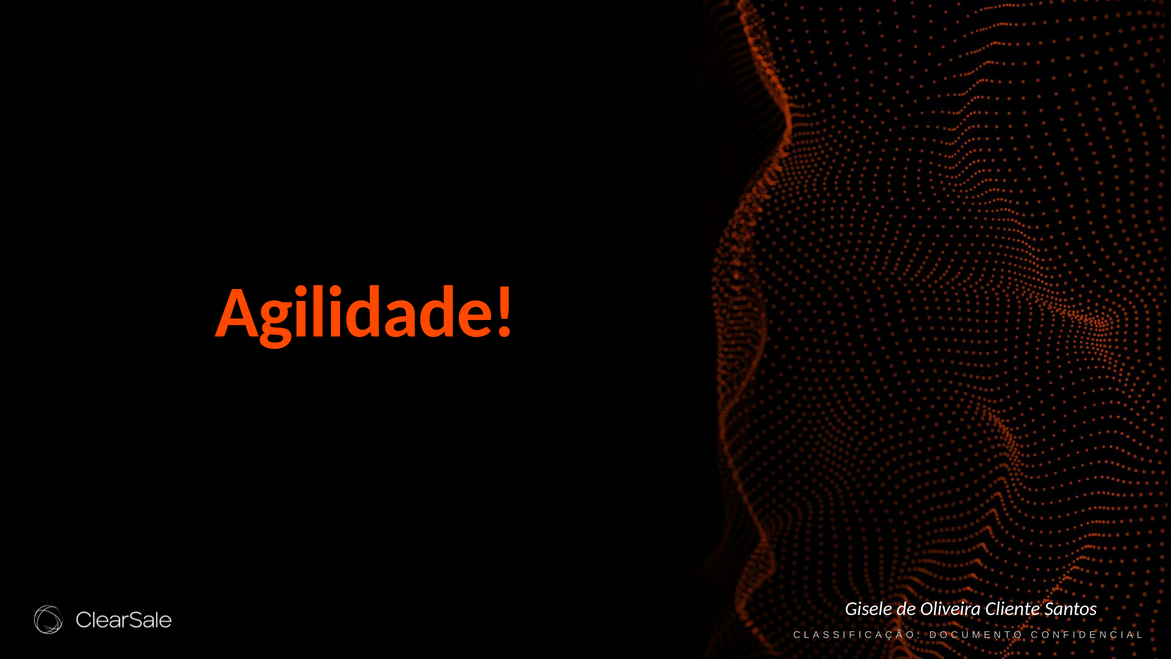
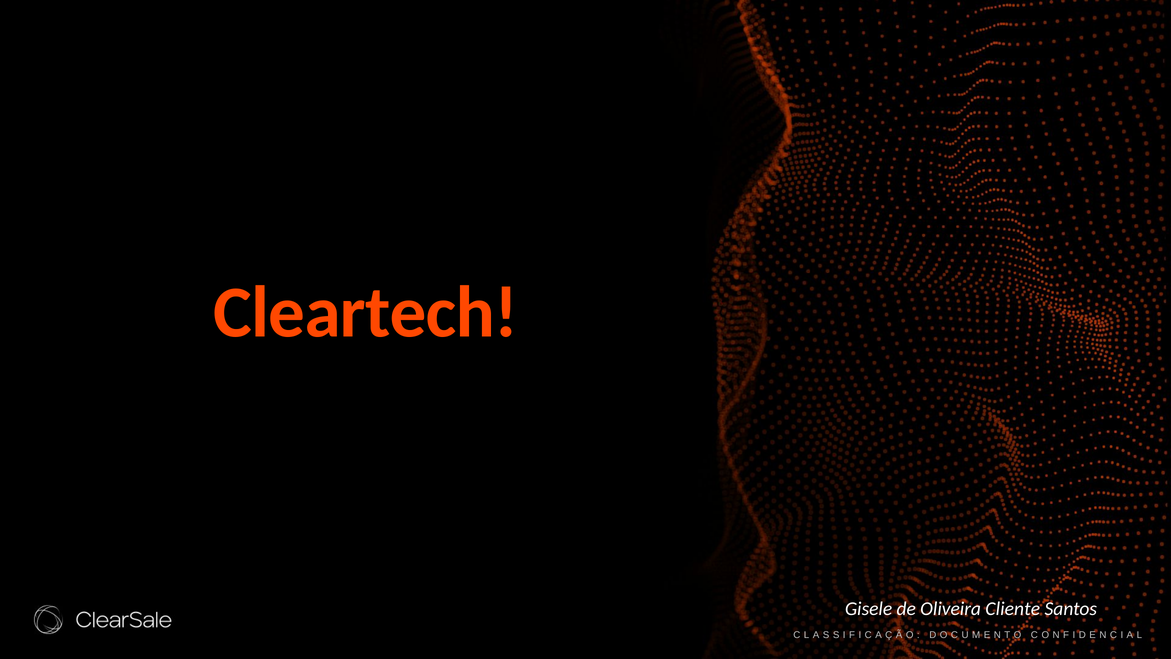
Agilidade: Agilidade -> Cleartech (366, 312)
